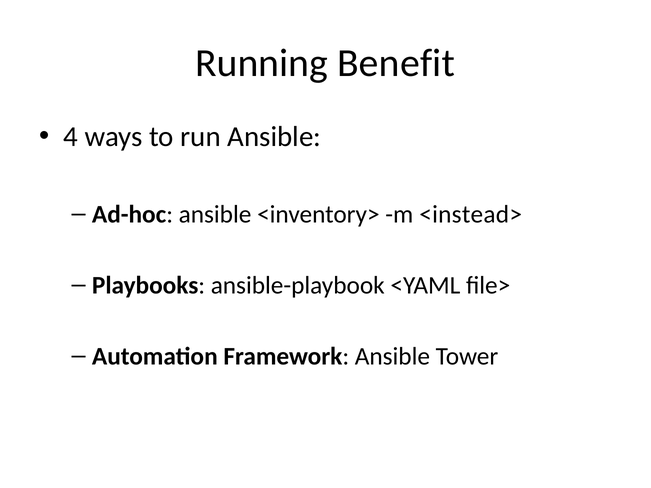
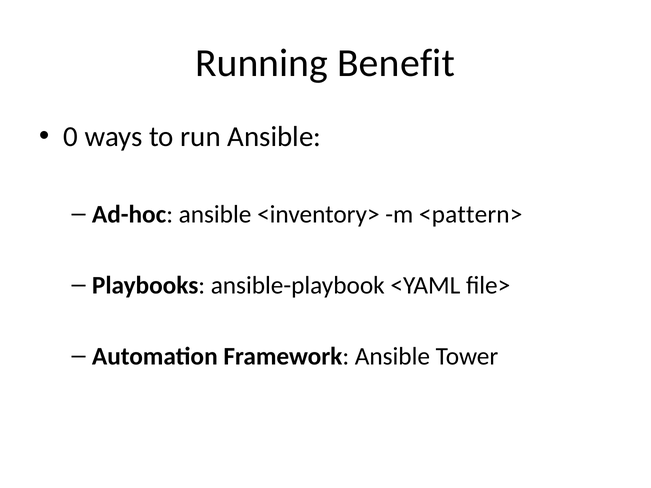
4: 4 -> 0 (71, 137)
<instead>: <instead> -> <pattern> (471, 214)
